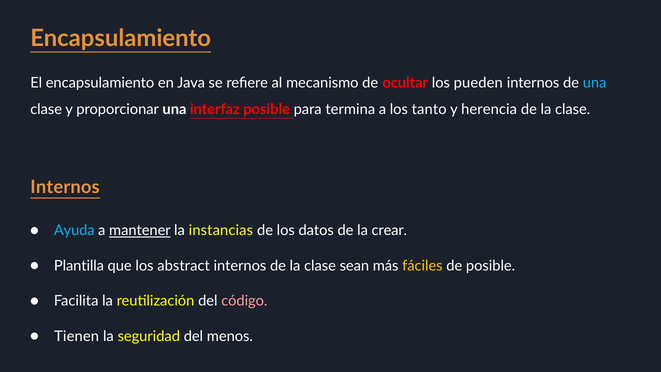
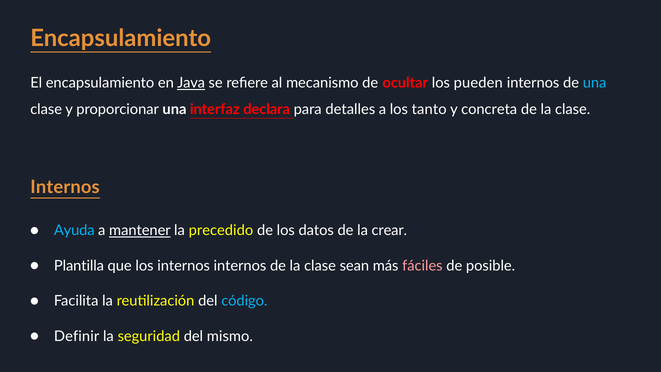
Java underline: none -> present (191, 83)
interfaz posible: posible -> declara (267, 109)
termina: termina -> detalles (350, 109)
herencia: herencia -> concreta (489, 109)
instancias: instancias -> precedido (221, 230)
los abstract: abstract -> internos (184, 266)
fáciles colour: yellow -> pink (422, 266)
código colour: pink -> light blue (244, 301)
Tienen: Tienen -> Definir (77, 336)
menos: menos -> mismo (230, 336)
